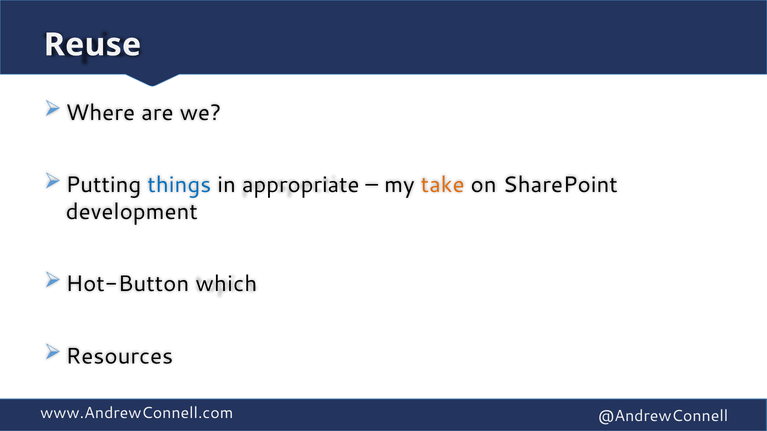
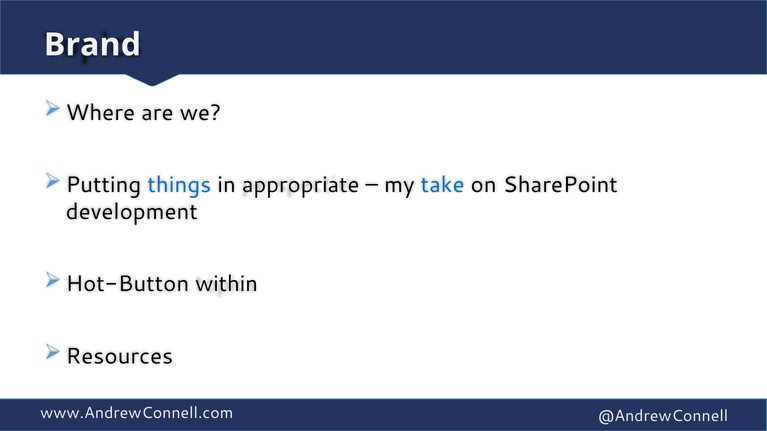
Reuse: Reuse -> Brand (93, 45)
take colour: orange -> blue (443, 185)
which: which -> within (227, 284)
